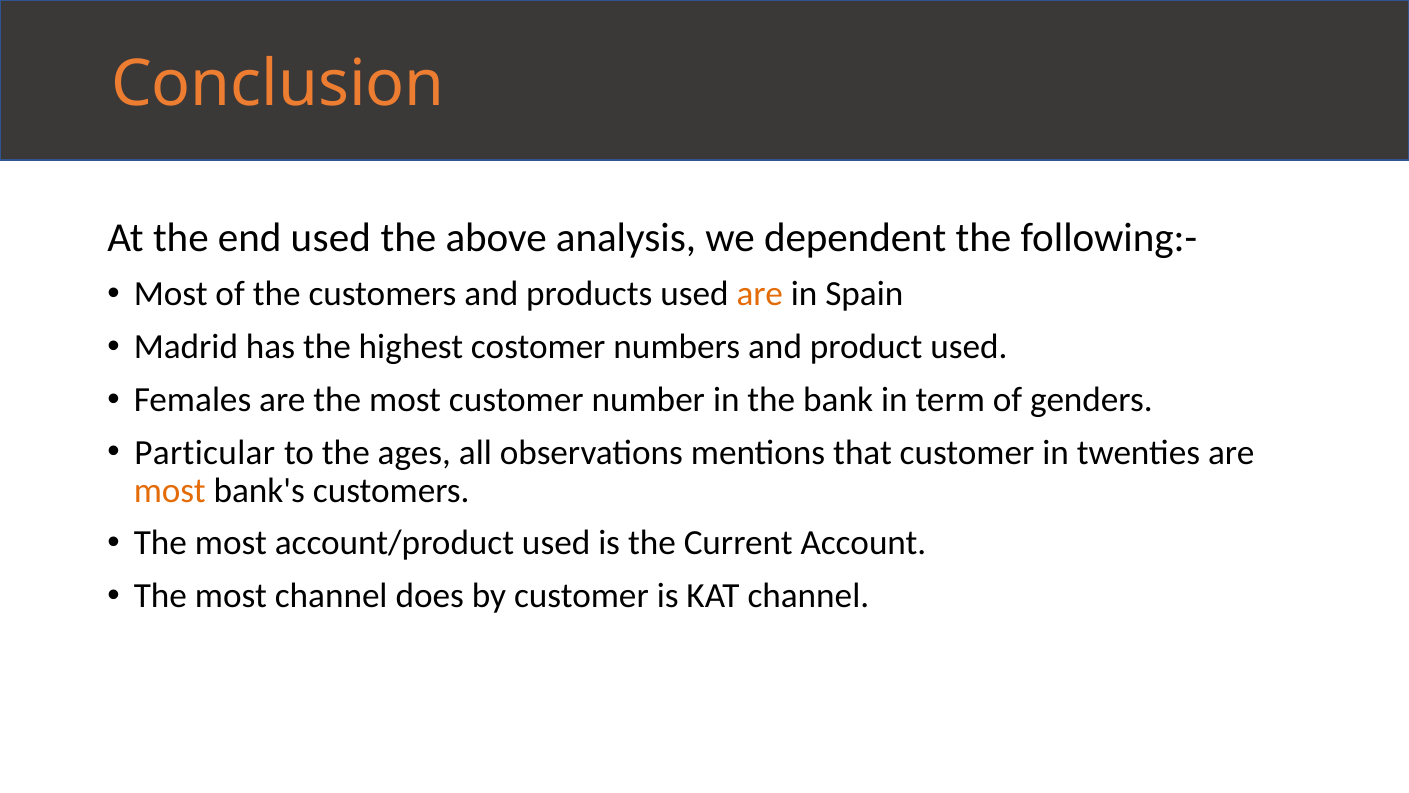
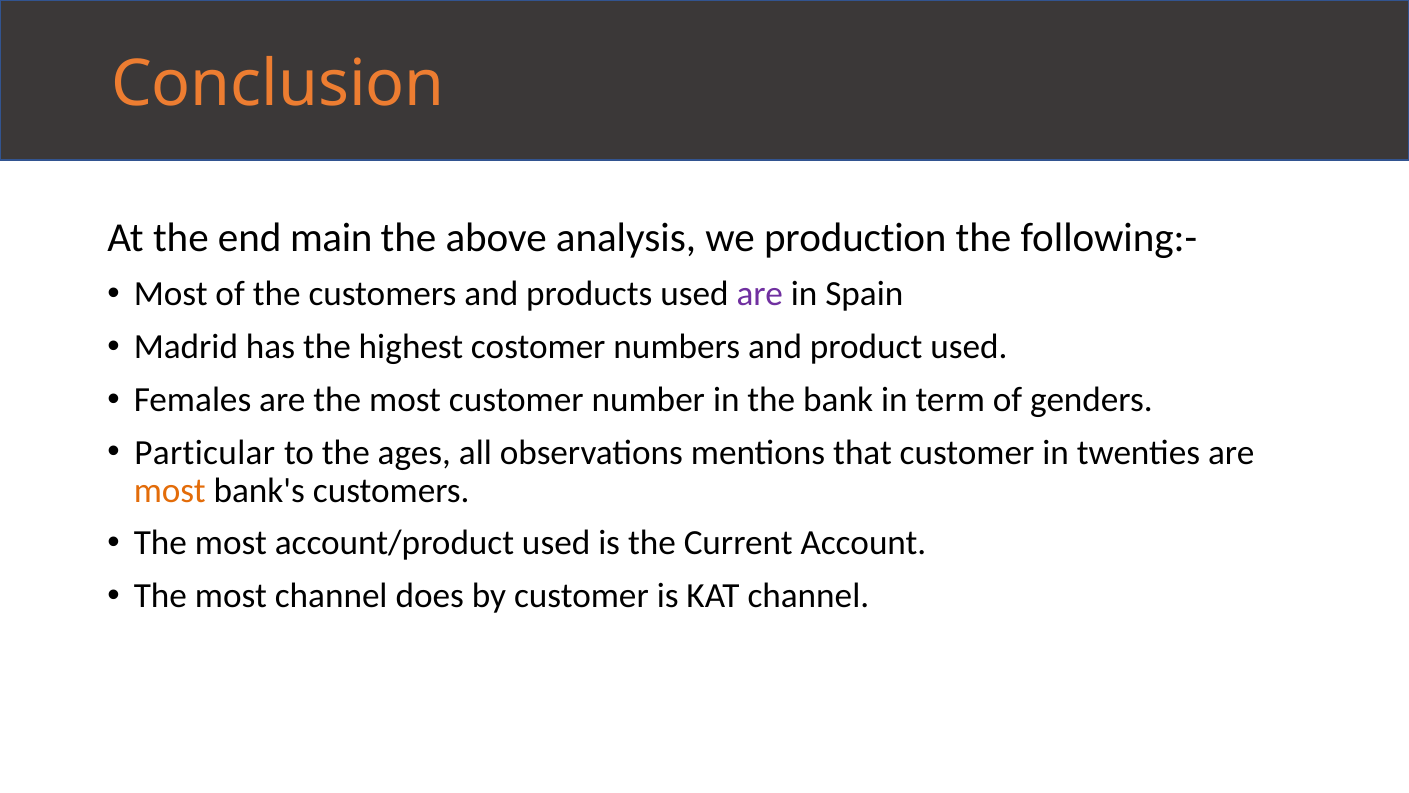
end used: used -> main (331, 238)
dependent: dependent -> production (855, 238)
are colour: orange -> purple (760, 294)
